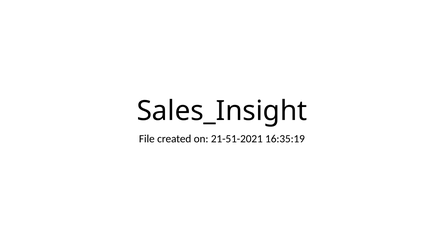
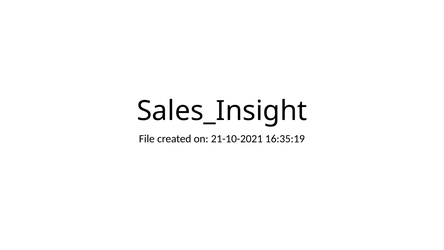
21-51-2021: 21-51-2021 -> 21-10-2021 (237, 139)
